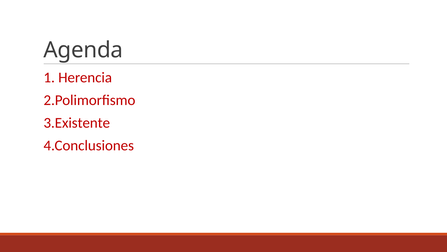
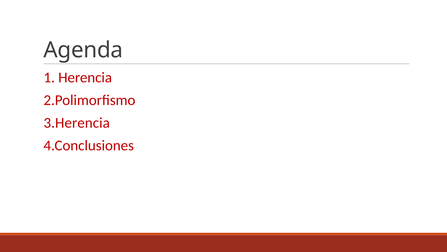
3.Existente: 3.Existente -> 3.Herencia (77, 123)
